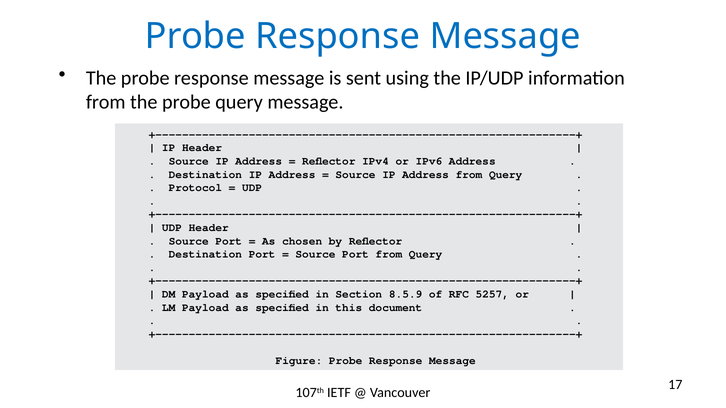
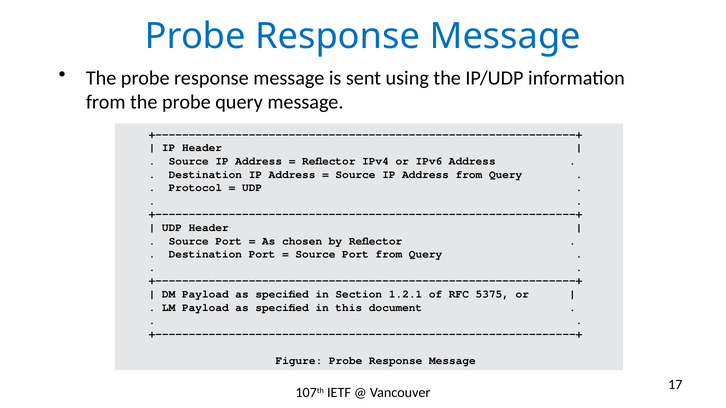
8.5.9: 8.5.9 -> 1.2.1 (406, 294)
5257: 5257 -> 5375 (492, 294)
